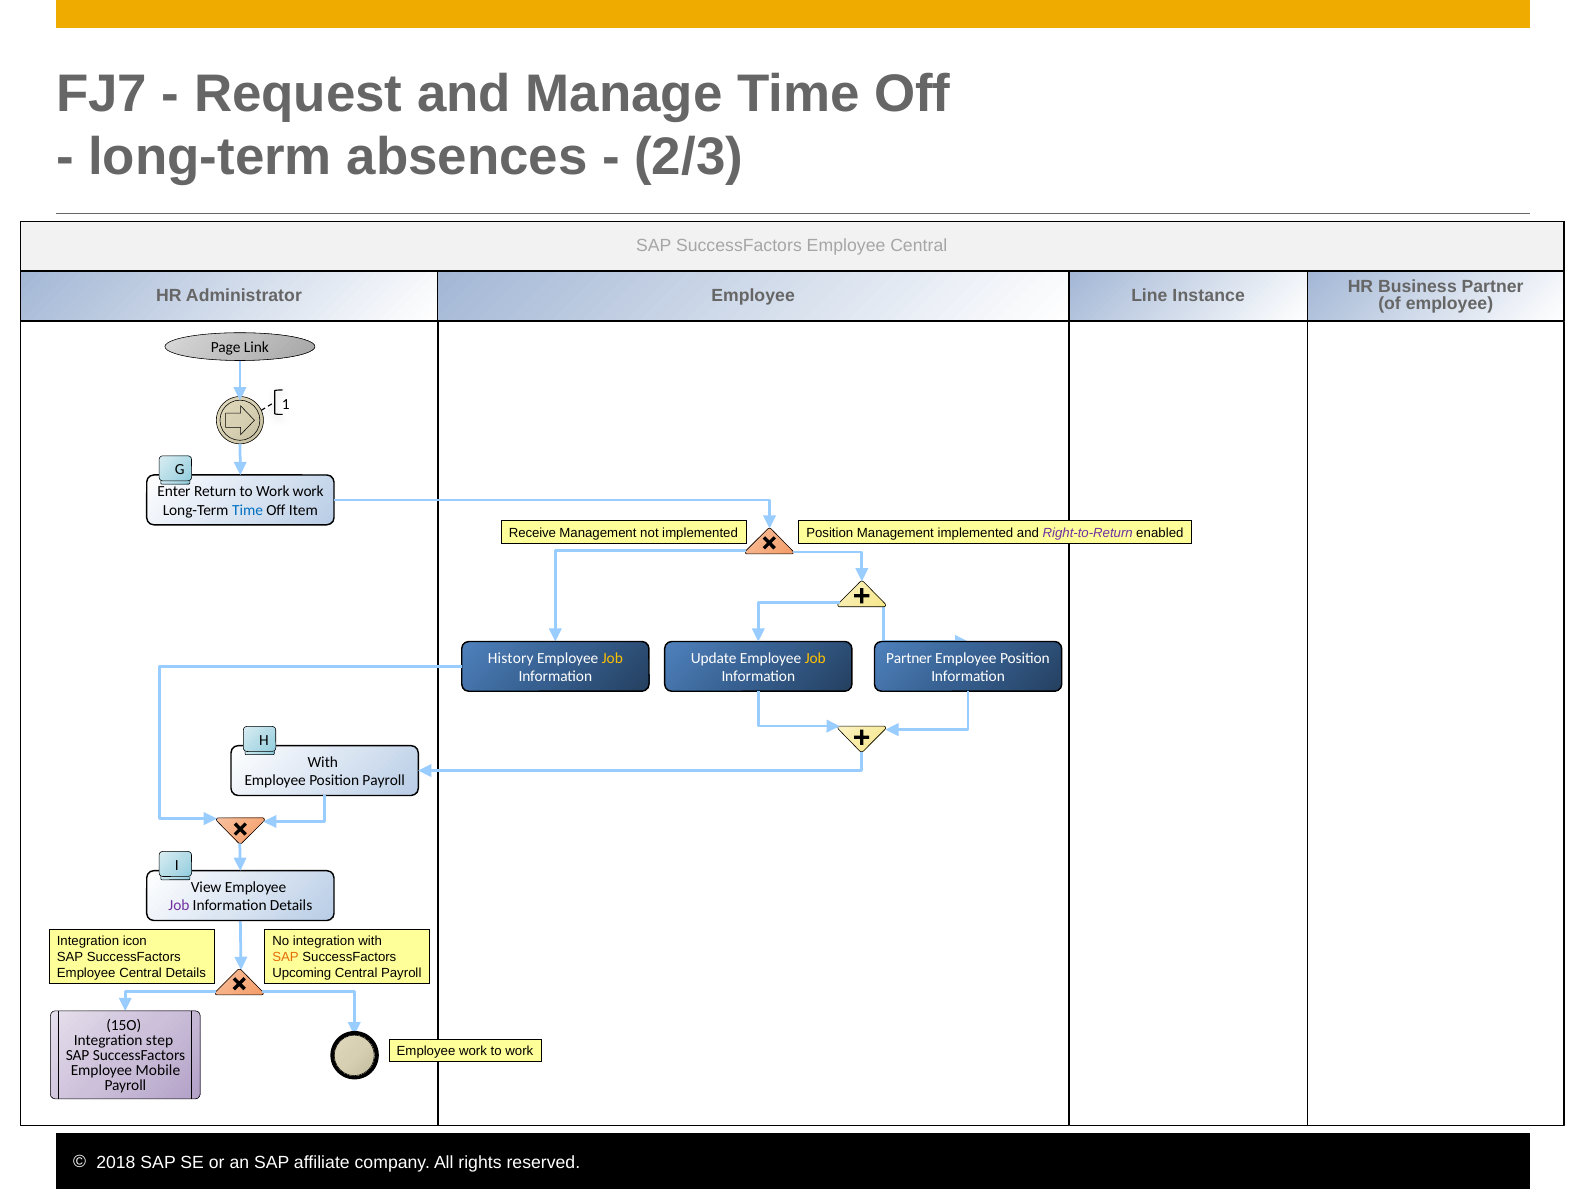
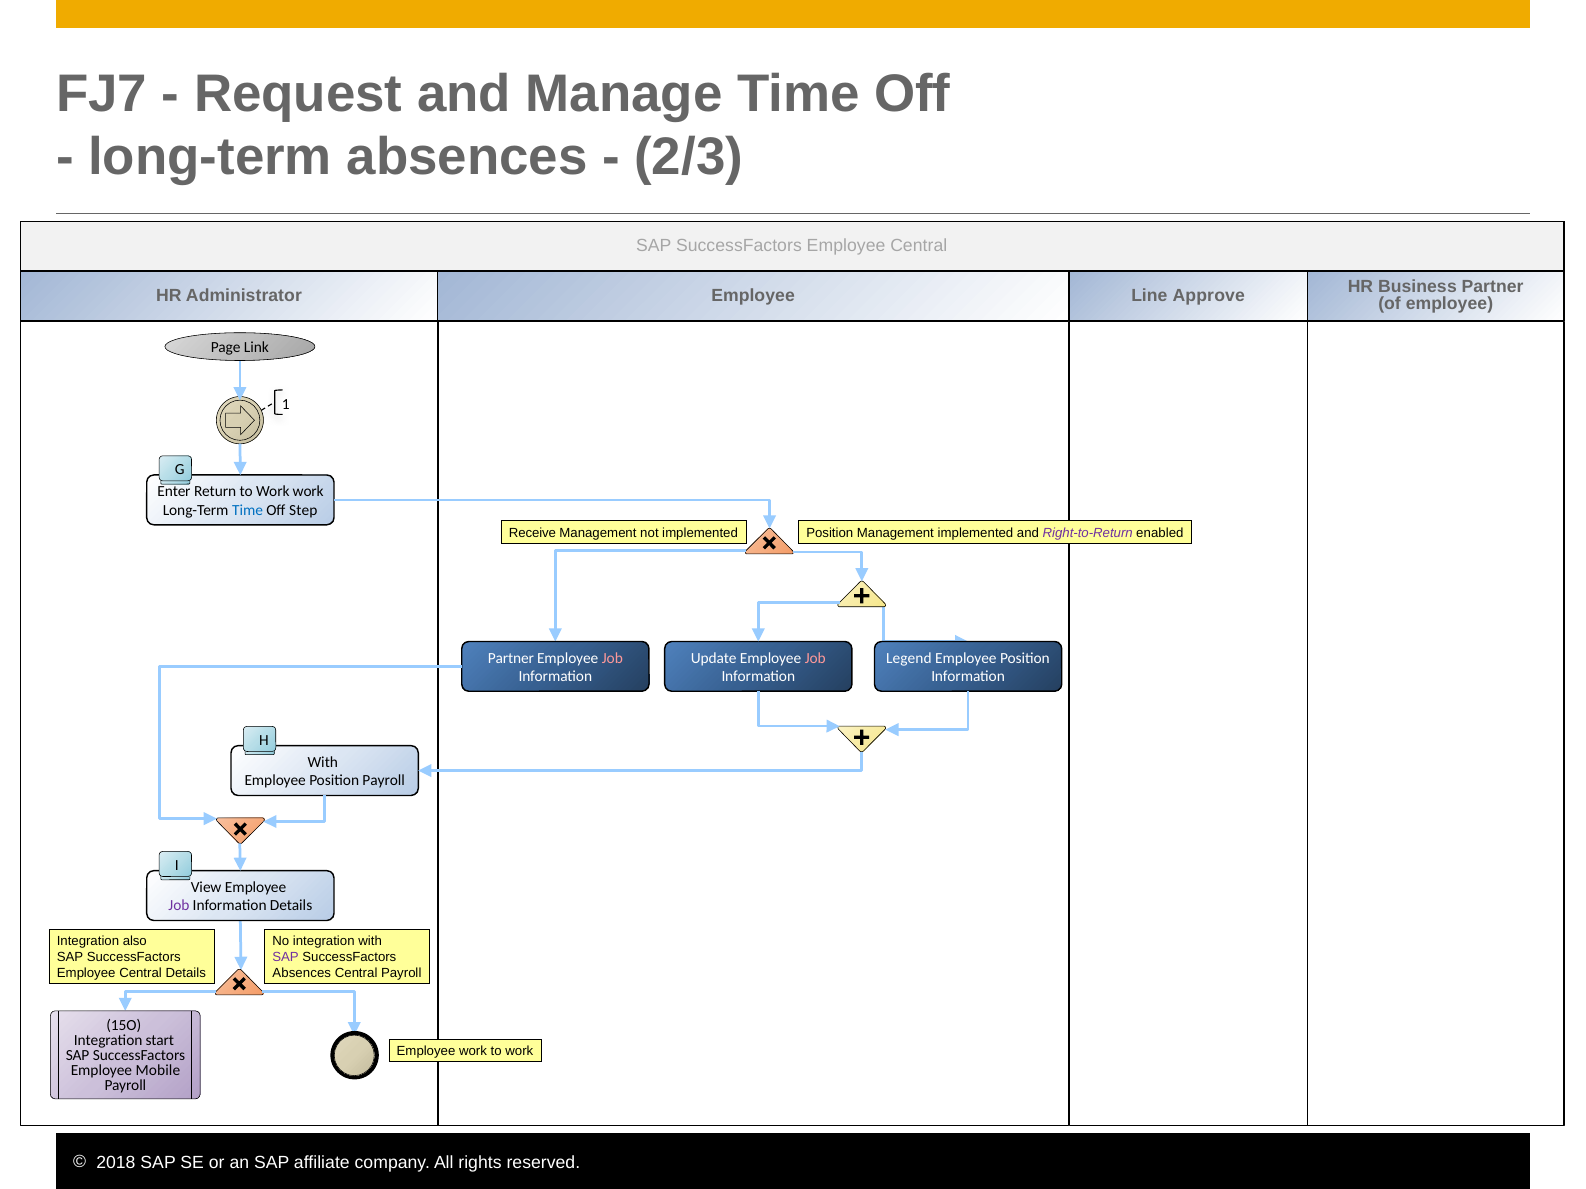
Instance: Instance -> Approve (1209, 295)
Item: Item -> Step (303, 510)
History: History -> Partner (511, 658)
Job colour: yellow -> pink (612, 658)
Job colour: yellow -> pink (815, 658)
Partner: Partner -> Legend (909, 658)
icon: icon -> also (135, 942)
SAP colour: orange -> purple (286, 958)
Upcoming: Upcoming -> Absences (302, 974)
step: step -> start (160, 1041)
